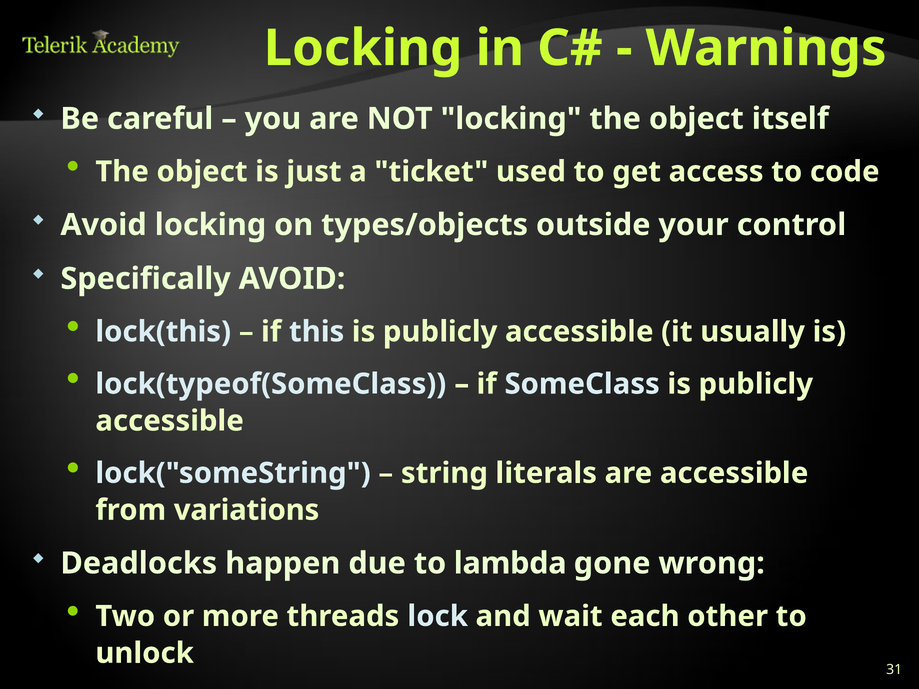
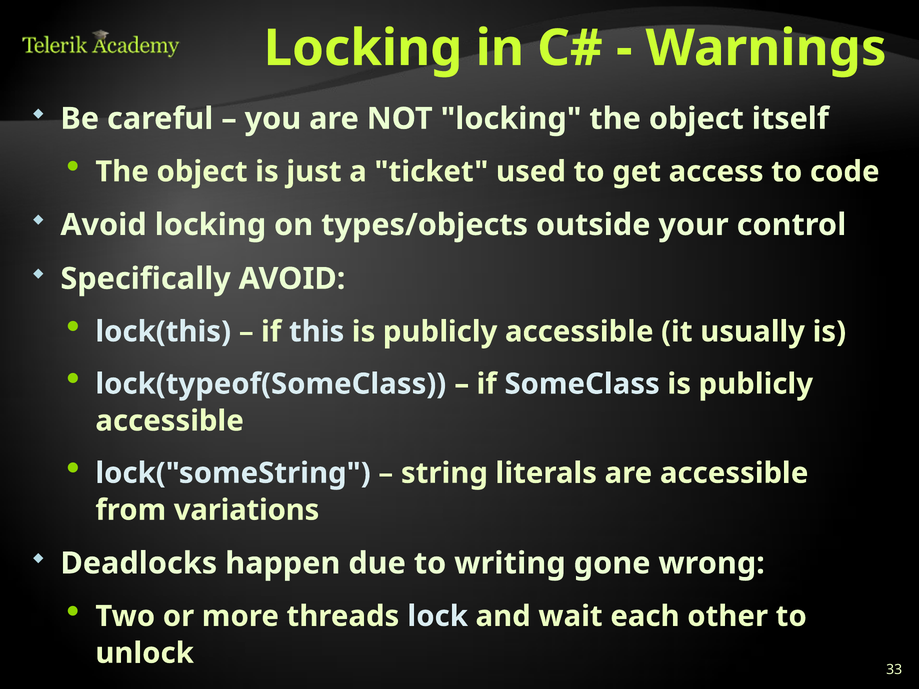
lambda: lambda -> writing (510, 564)
31: 31 -> 33 (894, 670)
